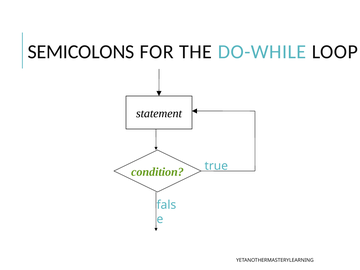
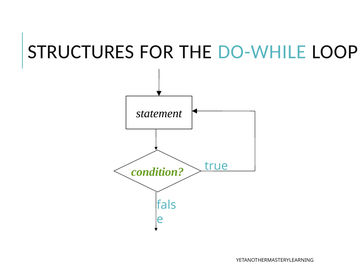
SEMICOLONS: SEMICOLONS -> STRUCTURES (81, 52)
